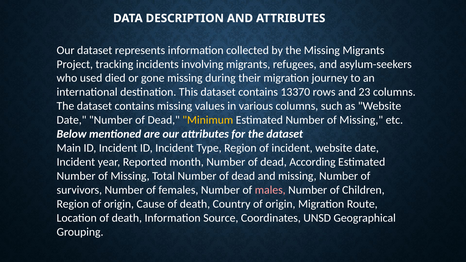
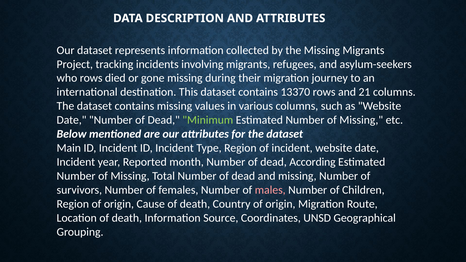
who used: used -> rows (91, 78)
23: 23 -> 21 (364, 92)
Minimum colour: yellow -> light green (208, 120)
